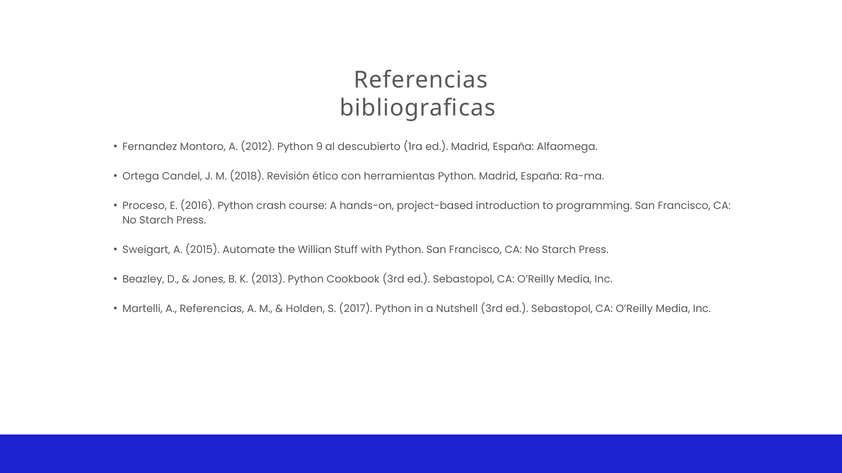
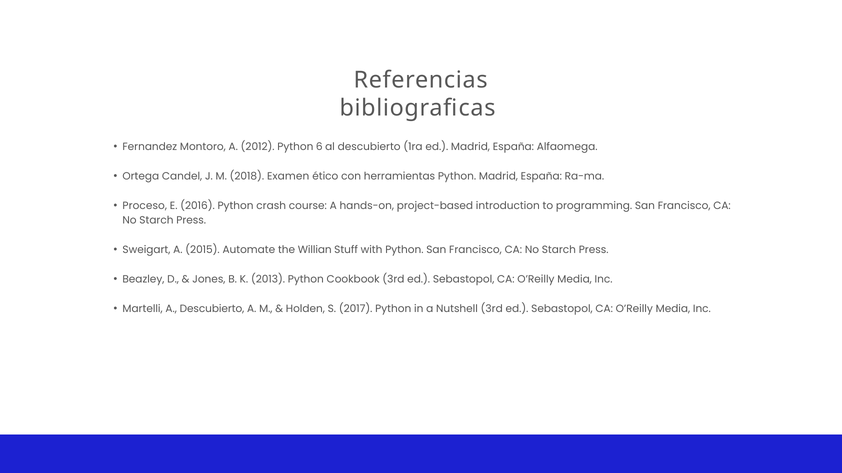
9: 9 -> 6 (319, 147)
Revisión: Revisión -> Examen (288, 176)
A Referencias: Referencias -> Descubierto (212, 309)
